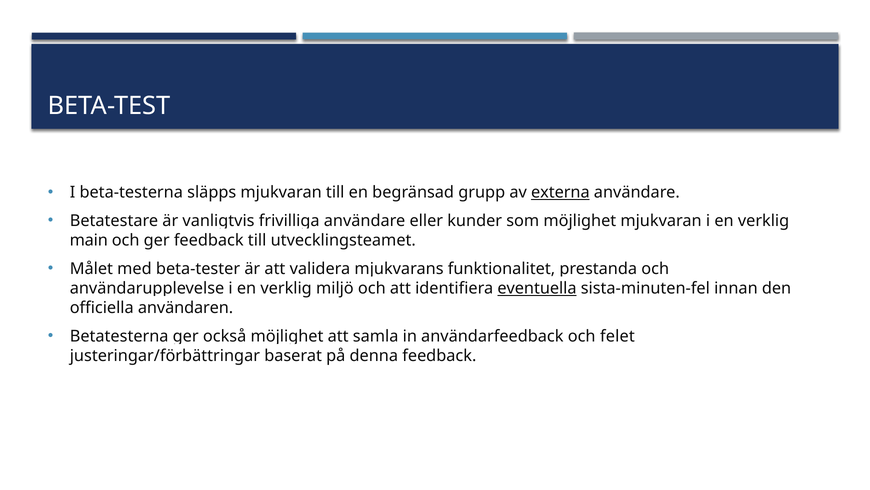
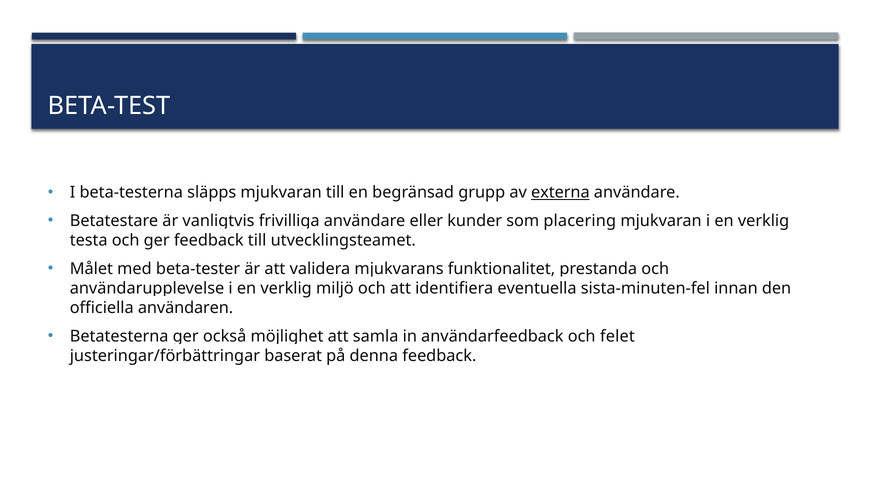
som möjlighet: möjlighet -> placering (580, 221)
main: main -> testa (89, 240)
eventuella underline: present -> none (537, 288)
